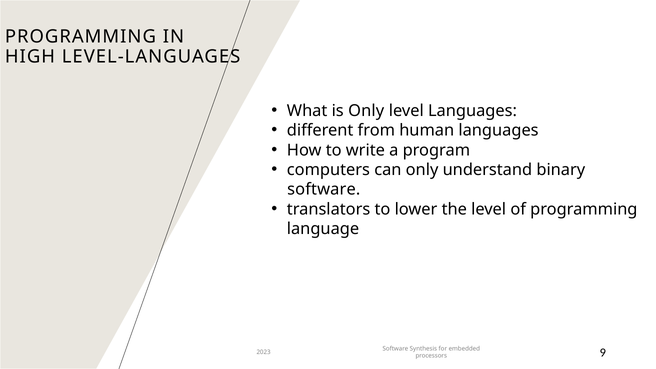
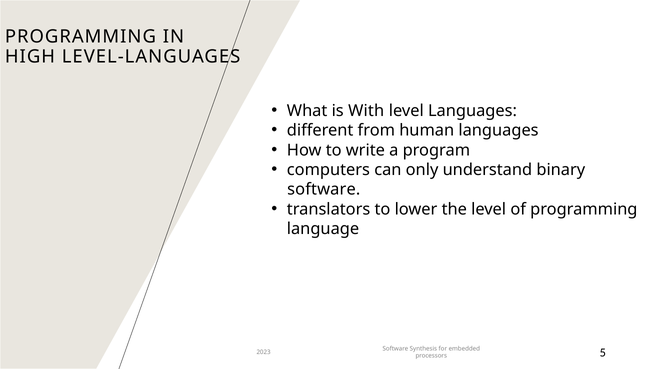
is Only: Only -> With (366, 111)
9: 9 -> 5 (603, 353)
